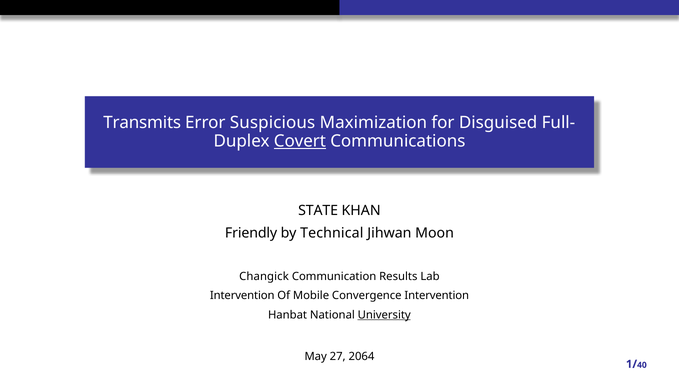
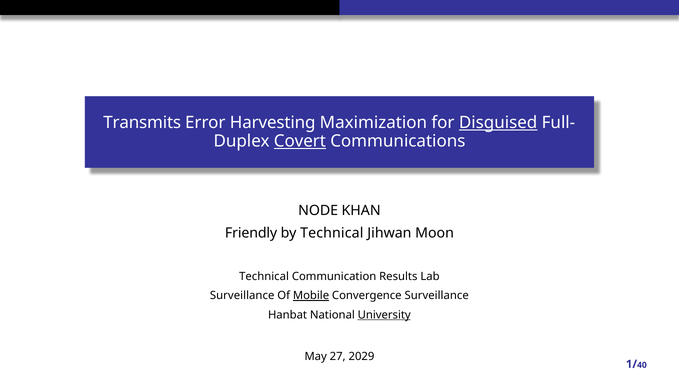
Suspicious: Suspicious -> Harvesting (273, 123)
Disguised underline: none -> present (498, 123)
STATE: STATE -> NODE (318, 211)
Changick: Changick -> Technical (264, 276)
Intervention: Intervention -> Surveillance (242, 296)
Mobile underline: none -> present (311, 296)
Convergence Intervention: Intervention -> Surveillance (437, 296)
2064: 2064 -> 2029 (361, 356)
